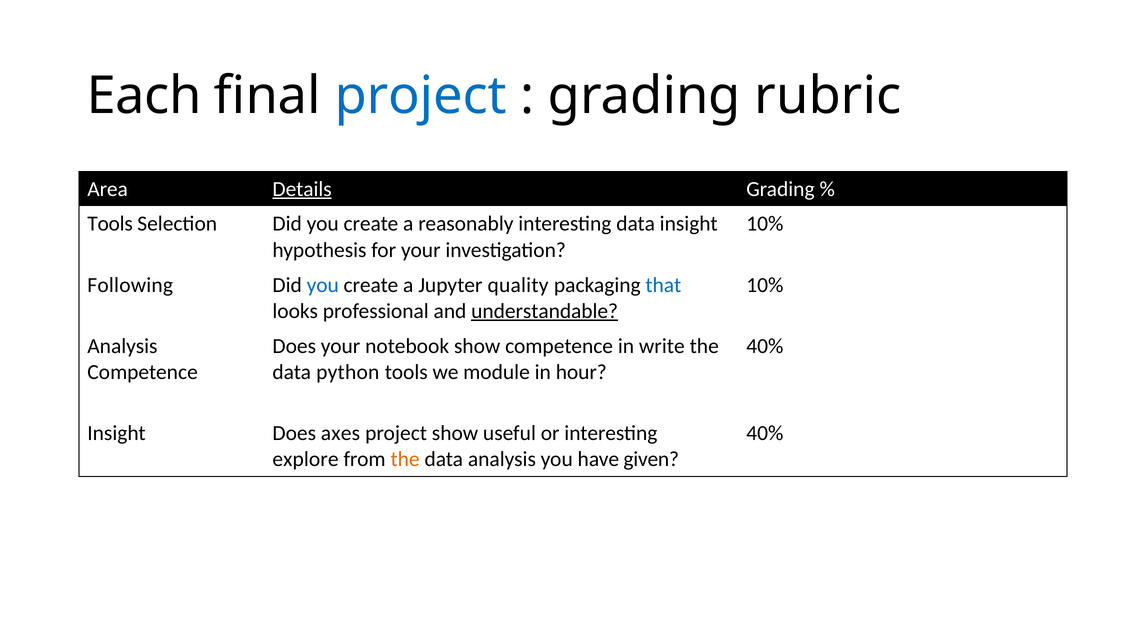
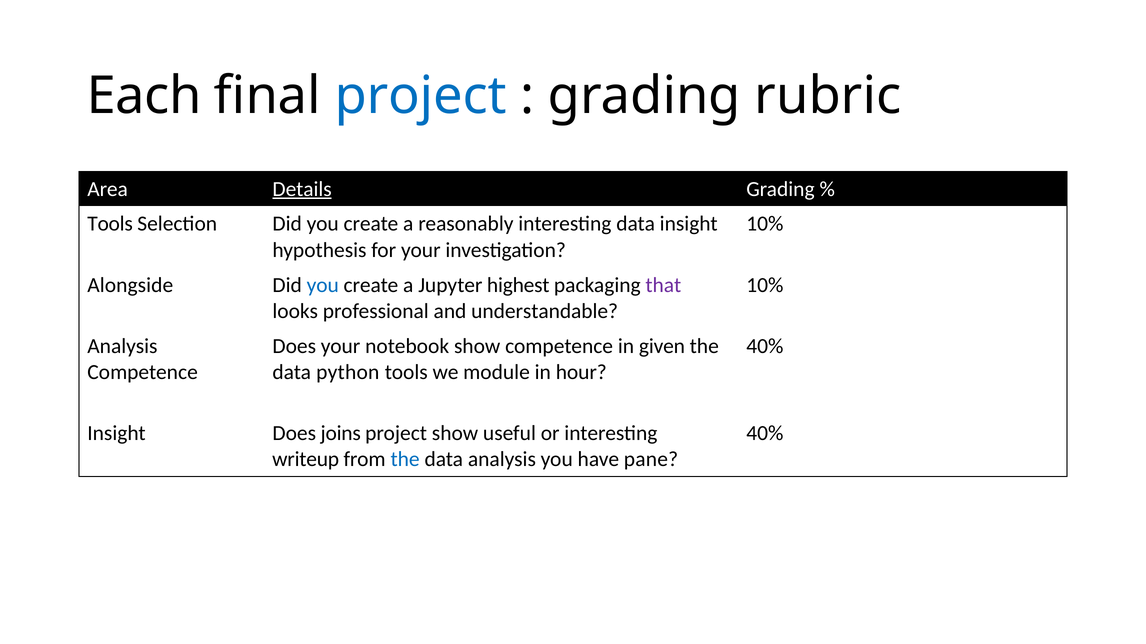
Following: Following -> Alongside (130, 285)
quality: quality -> highest (518, 285)
that colour: blue -> purple (663, 285)
understandable underline: present -> none (545, 311)
write: write -> given (662, 346)
axes: axes -> joins (341, 434)
explore: explore -> writeup (306, 460)
the colour: orange -> blue (405, 460)
given: given -> pane (651, 460)
